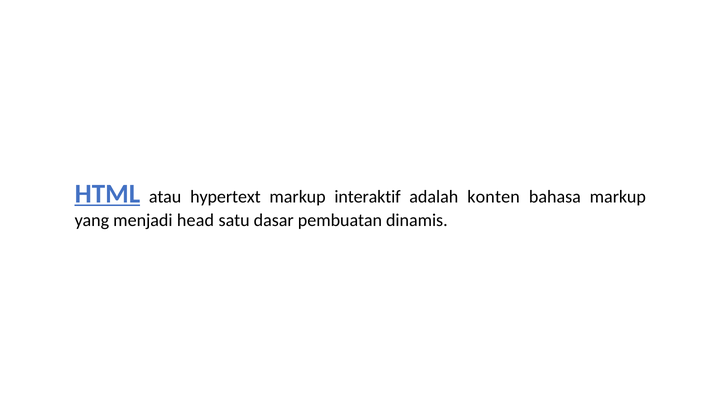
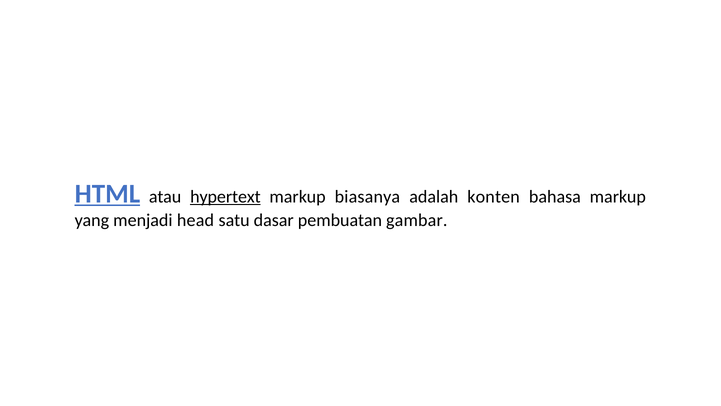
hypertext underline: none -> present (225, 196)
interaktif: interaktif -> biasanya (367, 196)
dinamis: dinamis -> gambar (417, 220)
